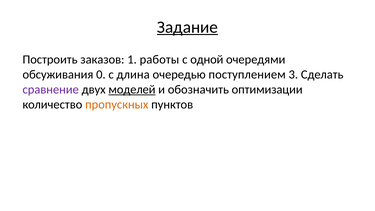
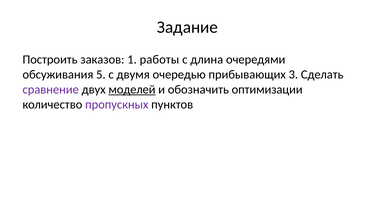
Задание underline: present -> none (187, 27)
одной: одной -> длина (207, 59)
0: 0 -> 5 (101, 74)
длина: длина -> двумя (133, 74)
поступлением: поступлением -> прибывающих (247, 74)
пропускных colour: orange -> purple (117, 104)
